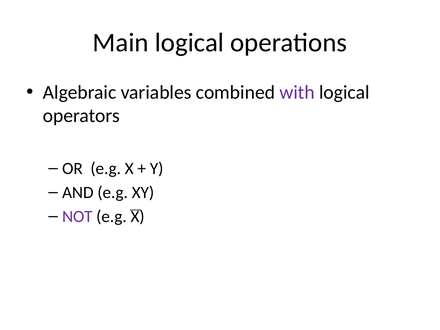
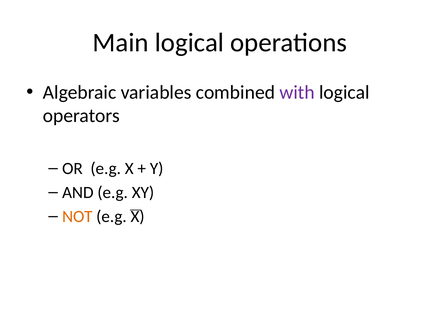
NOT colour: purple -> orange (77, 216)
